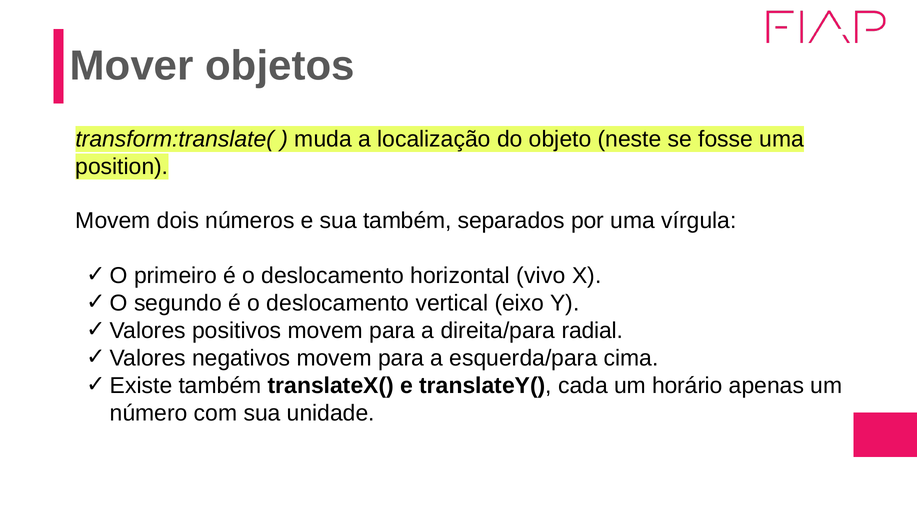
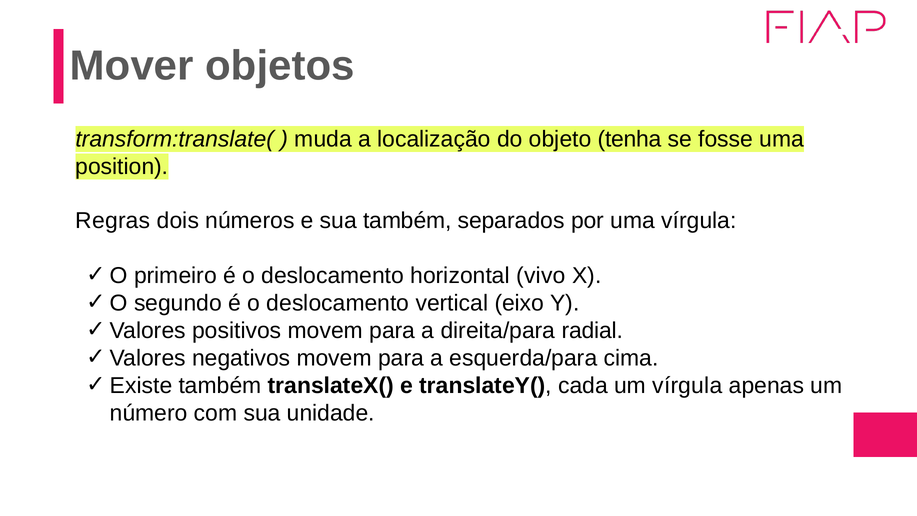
neste: neste -> tenha (630, 139)
Movem: Movem -> Regras (113, 221)
um horário: horário -> vírgula (687, 386)
